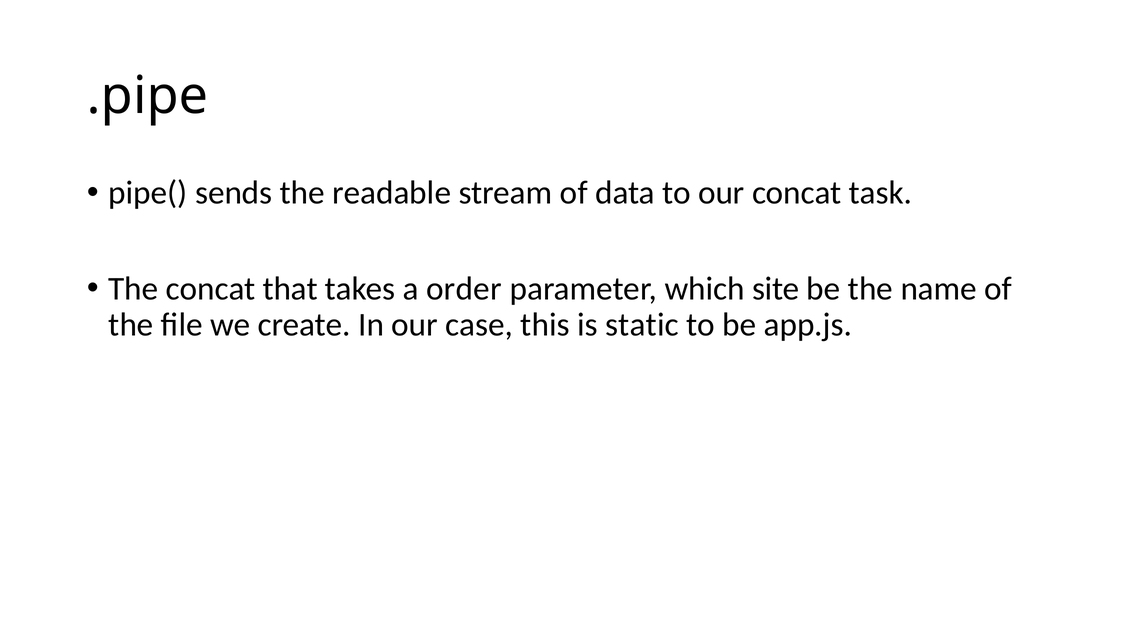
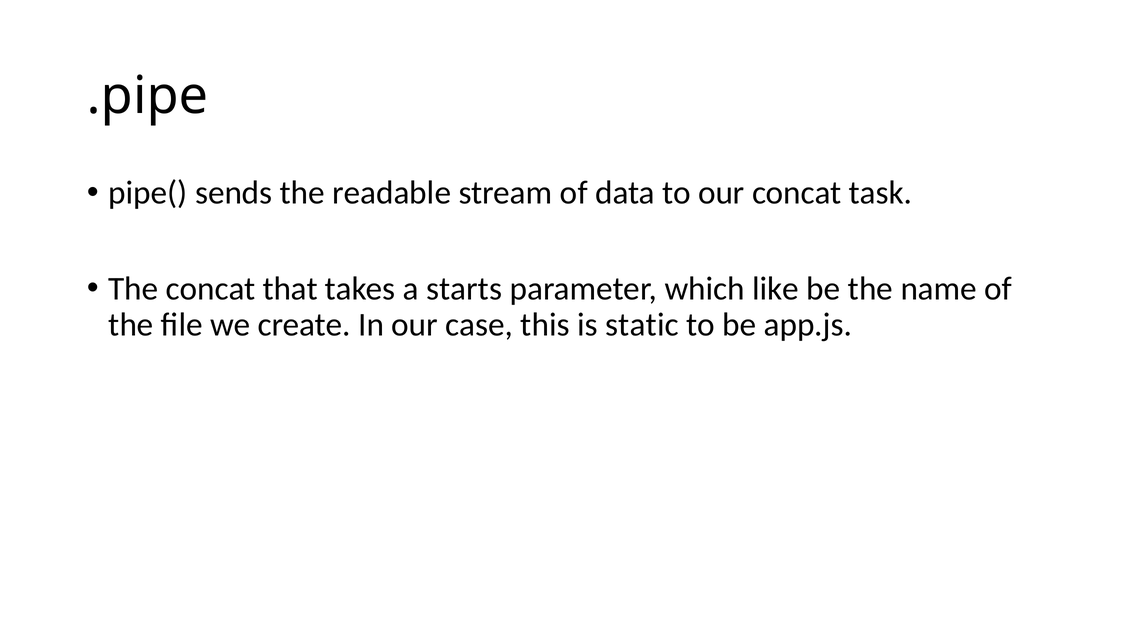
order: order -> starts (464, 289)
site: site -> like (776, 289)
